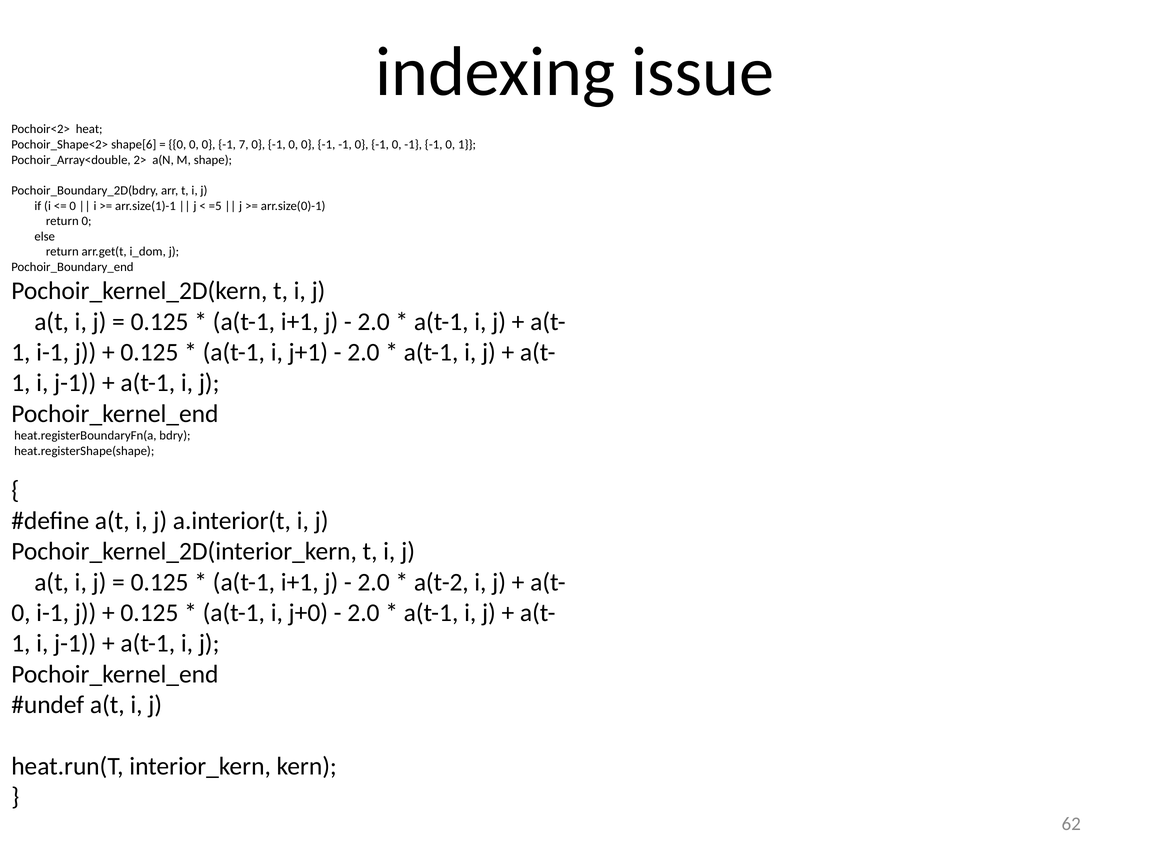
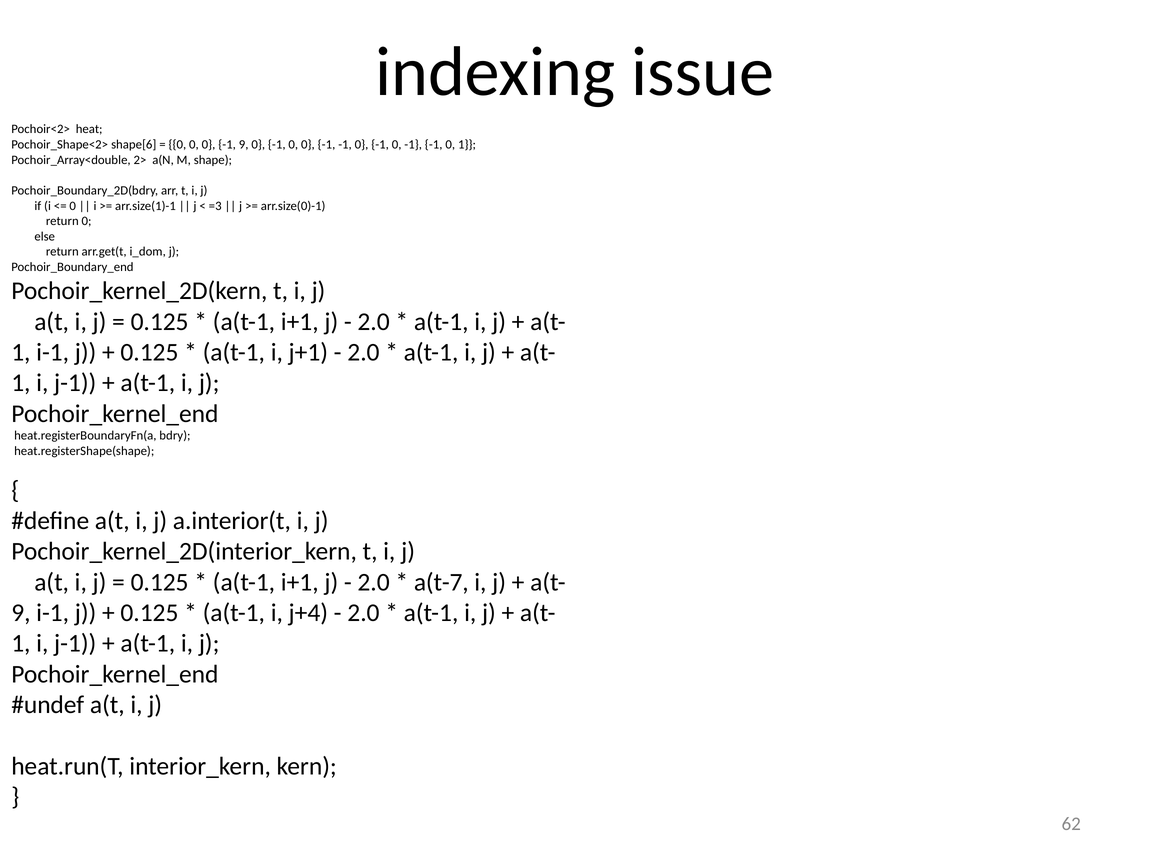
-1 7: 7 -> 9 (244, 144)
=5: =5 -> =3 (215, 206)
a(t-2: a(t-2 -> a(t-7 (441, 582)
0: 0 -> 9 (21, 613)
j+0: j+0 -> j+4 (308, 613)
